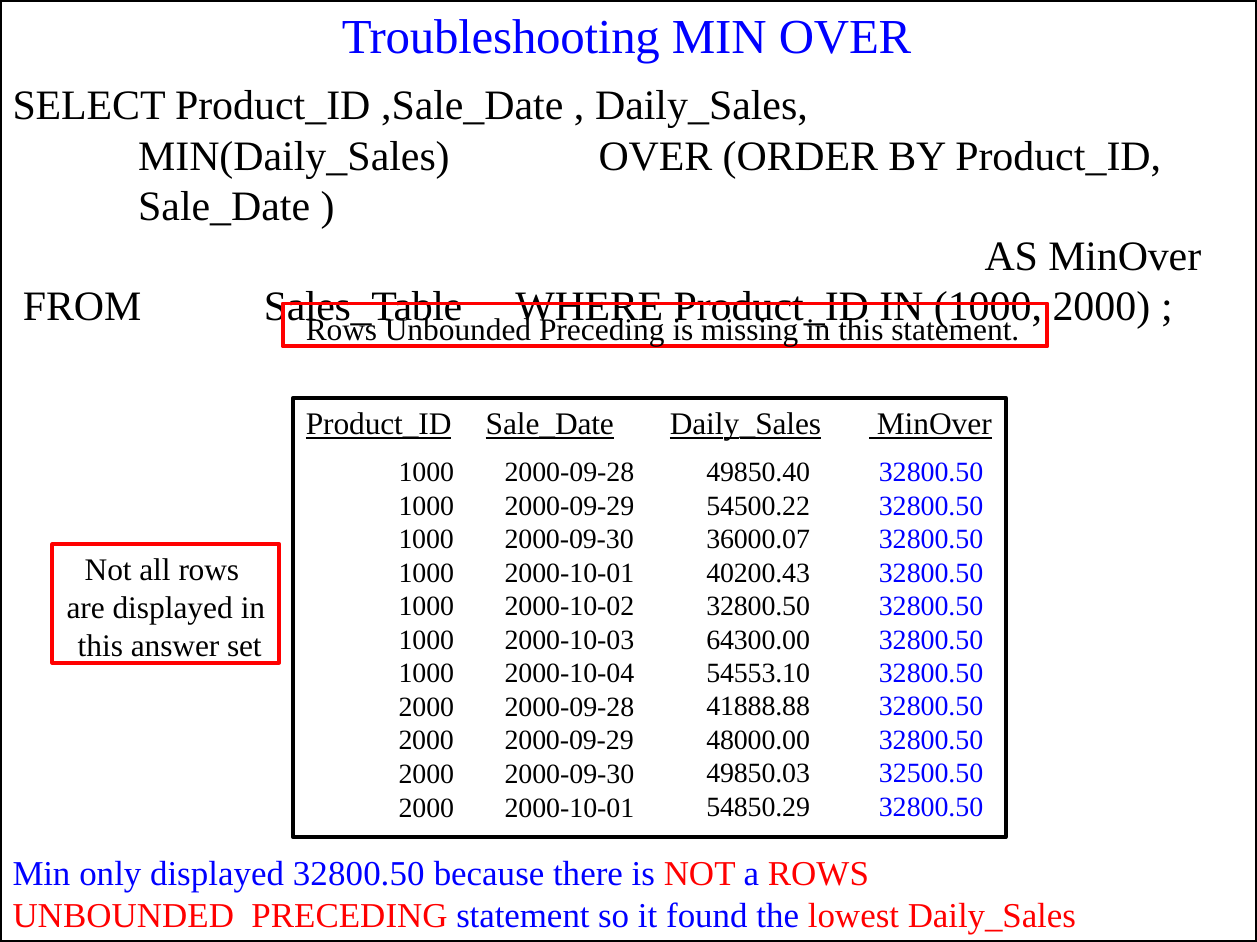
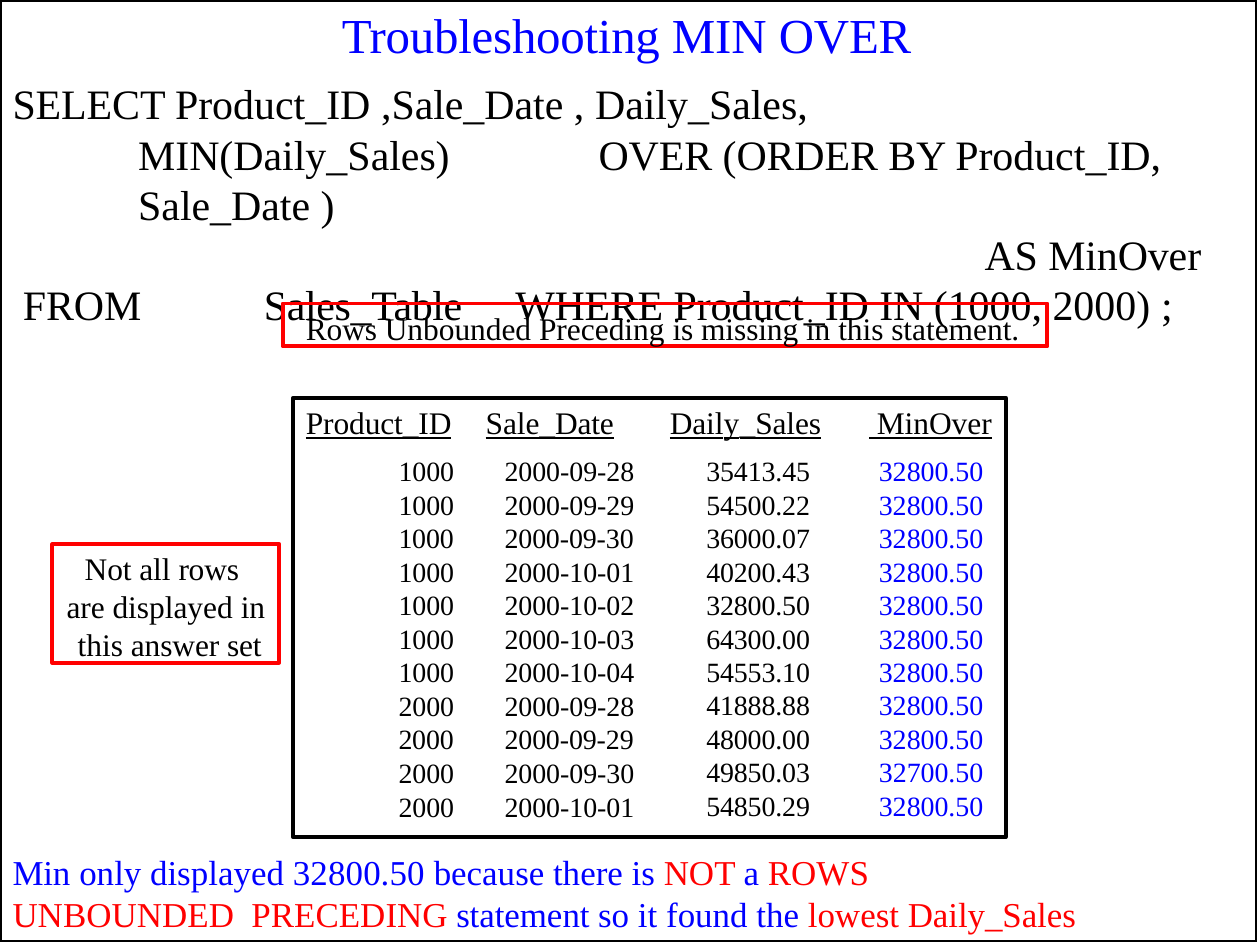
49850.40: 49850.40 -> 35413.45 (758, 473)
32500.50: 32500.50 -> 32700.50 (931, 774)
